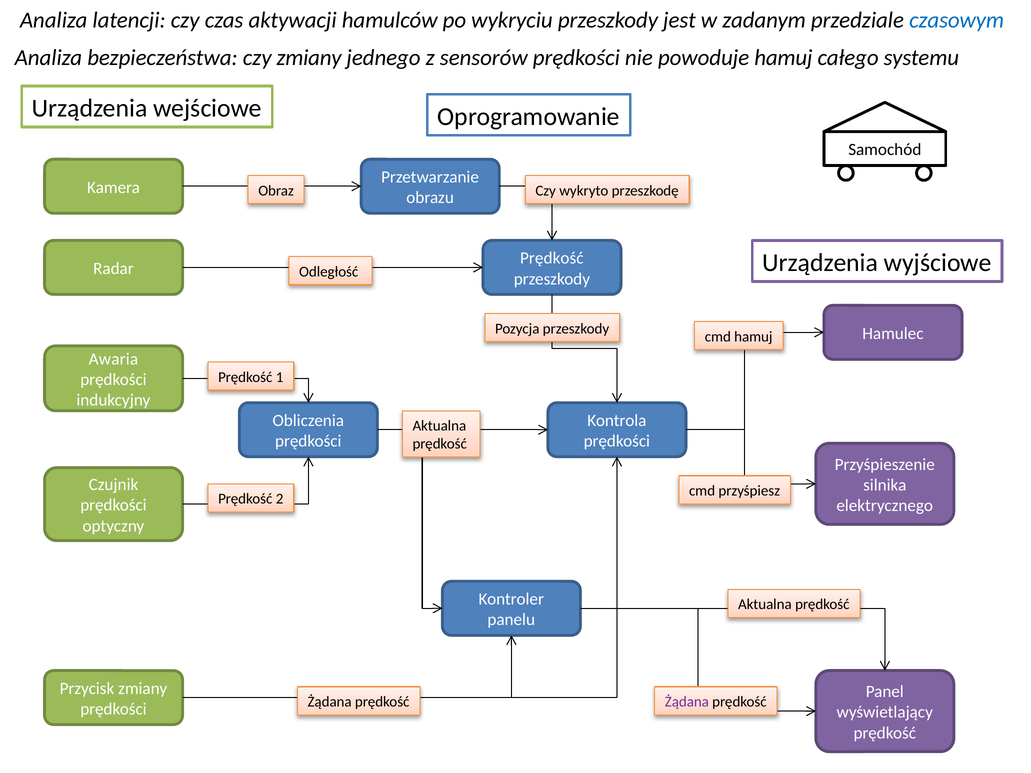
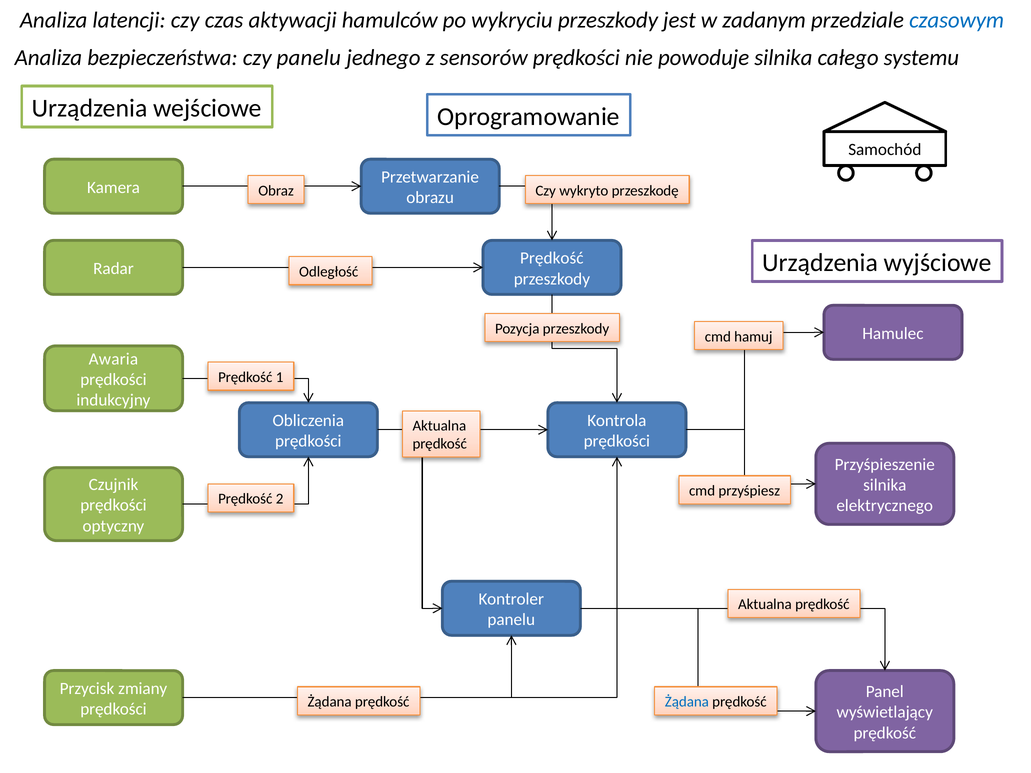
czy zmiany: zmiany -> panelu (309, 58)
powoduje hamuj: hamuj -> silnika (783, 58)
Żądana colour: purple -> blue (687, 702)
